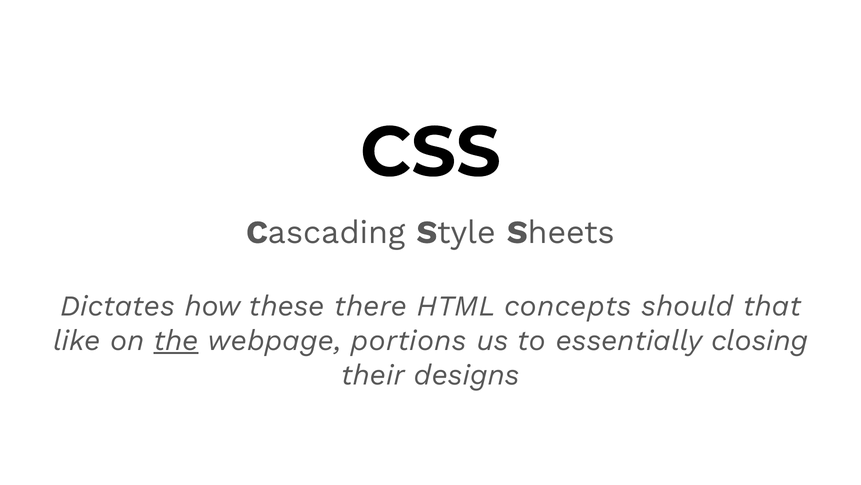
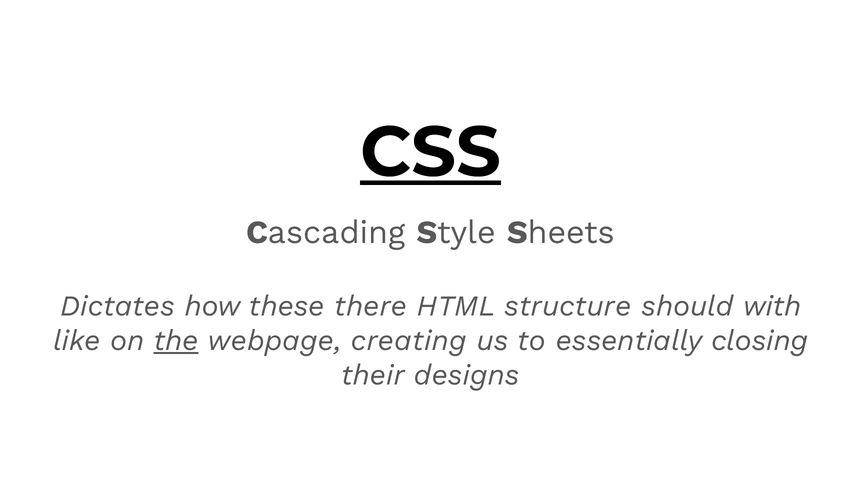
CSS underline: none -> present (430, 152)
concepts: concepts -> structure (568, 306)
that: that -> with (772, 306)
portions: portions -> creating (409, 340)
